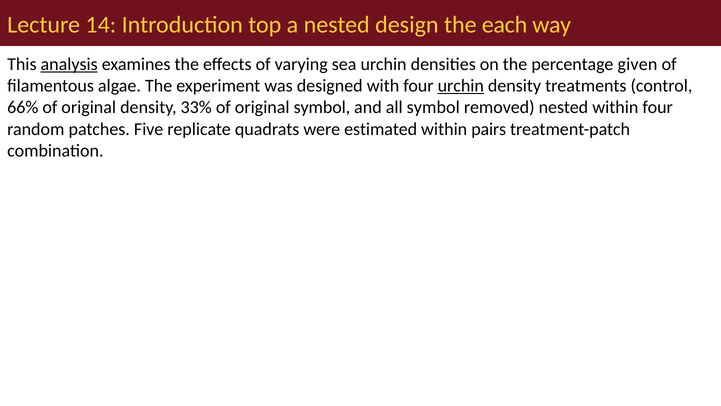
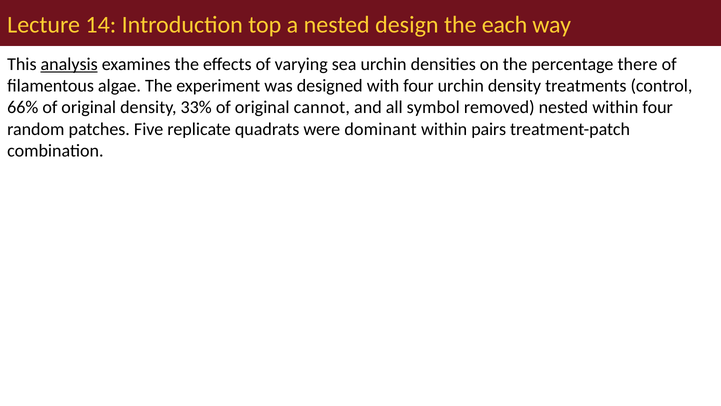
given: given -> there (637, 64)
urchin underline: present -> none (461, 86)
original symbol: symbol -> cannot (322, 107)
estimated: estimated -> dominant (381, 129)
